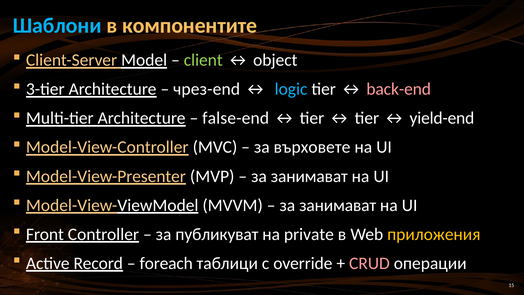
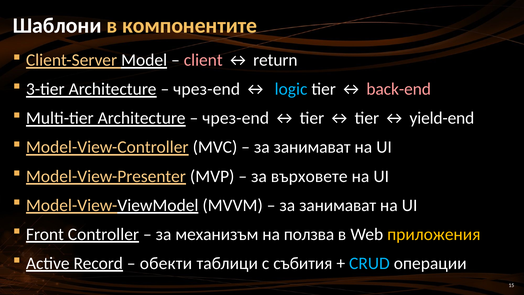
Шаблони colour: light blue -> white (57, 25)
client colour: light green -> pink (203, 60)
object: object -> return (275, 60)
false-end: false-end -> чрез-end (236, 118)
върховете: върховете -> занимават (312, 147)
занимават: занимават -> върховете (309, 176)
публикуват: публикуват -> механизъм (217, 234)
private: private -> ползва (309, 234)
foreach: foreach -> обекти (166, 263)
override: override -> събития (303, 263)
CRUD colour: pink -> light blue (369, 263)
